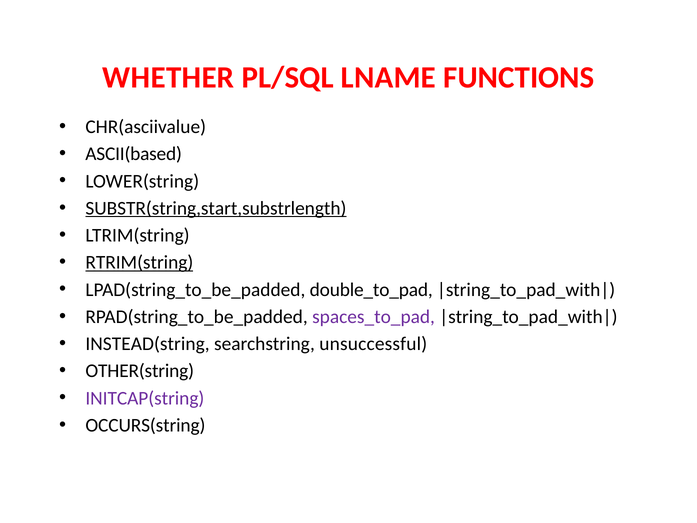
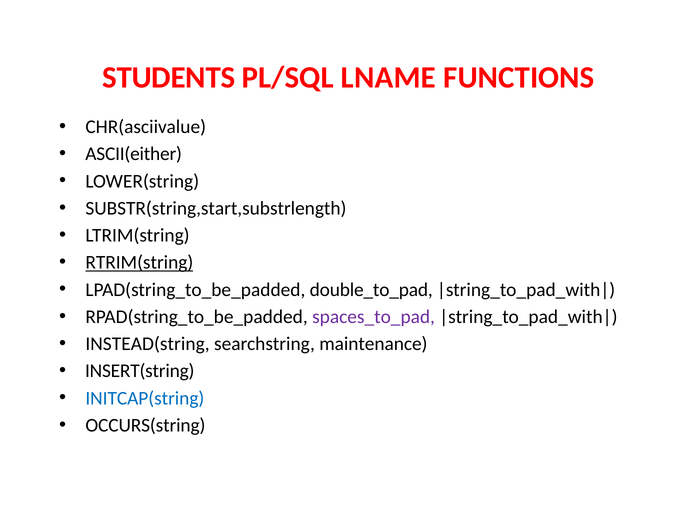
WHETHER: WHETHER -> STUDENTS (169, 78)
ASCII(based: ASCII(based -> ASCII(either (134, 154)
SUBSTR(string,start,substrlength underline: present -> none (216, 208)
unsuccessful: unsuccessful -> maintenance (373, 344)
OTHER(string: OTHER(string -> INSERT(string (140, 371)
INITCAP(string colour: purple -> blue (145, 398)
